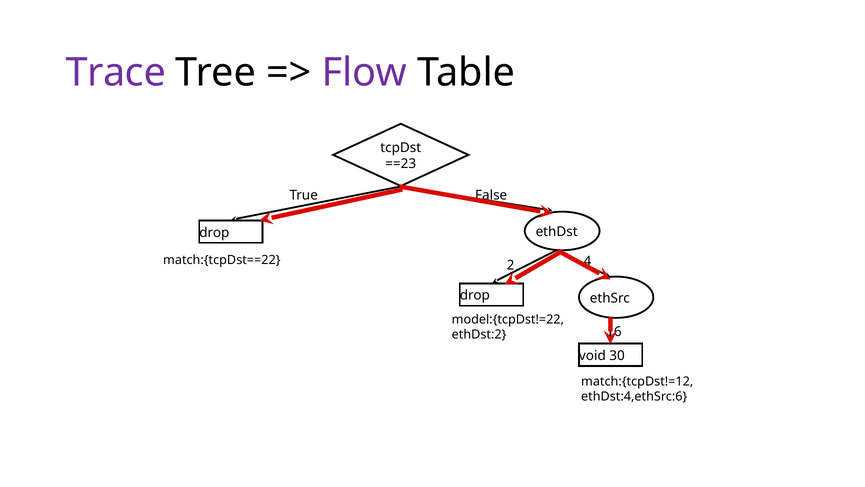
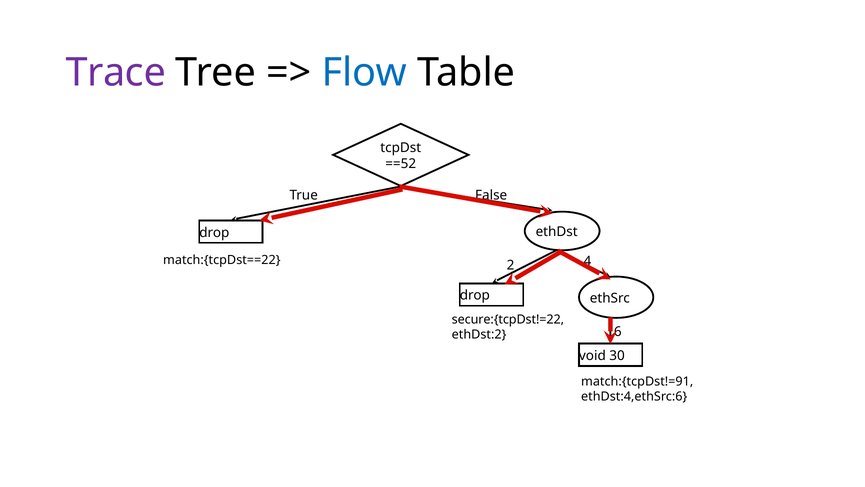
Flow colour: purple -> blue (364, 73)
==23: ==23 -> ==52 (401, 164)
model:{tcpDst!=22: model:{tcpDst!=22 -> secure:{tcpDst!=22 (508, 319)
match:{tcpDst!=12: match:{tcpDst!=12 -> match:{tcpDst!=91 (637, 381)
